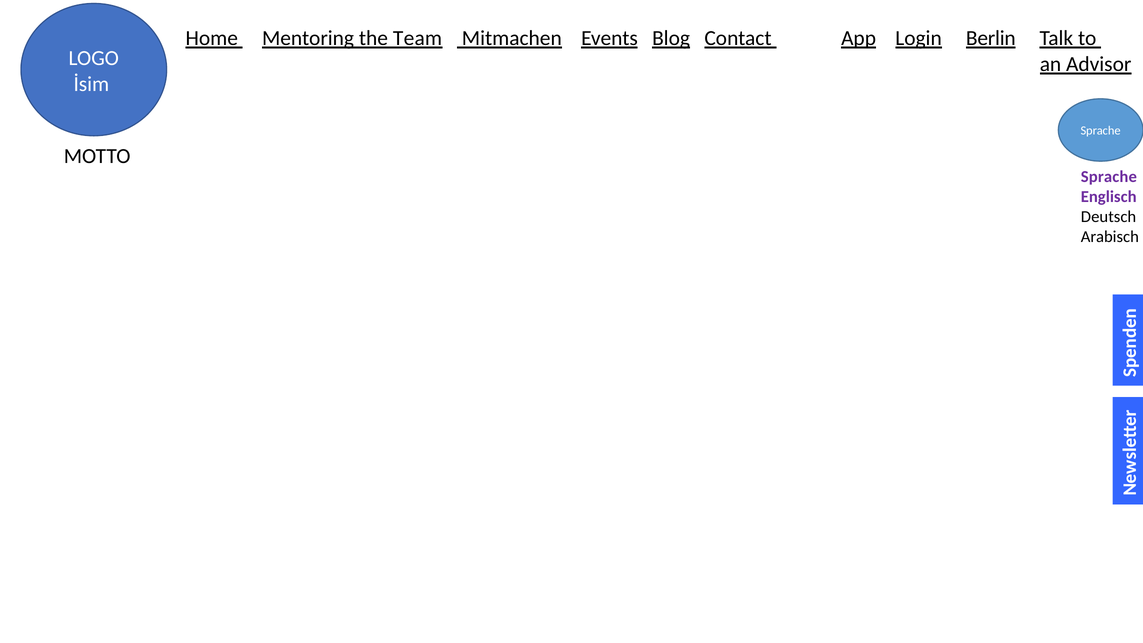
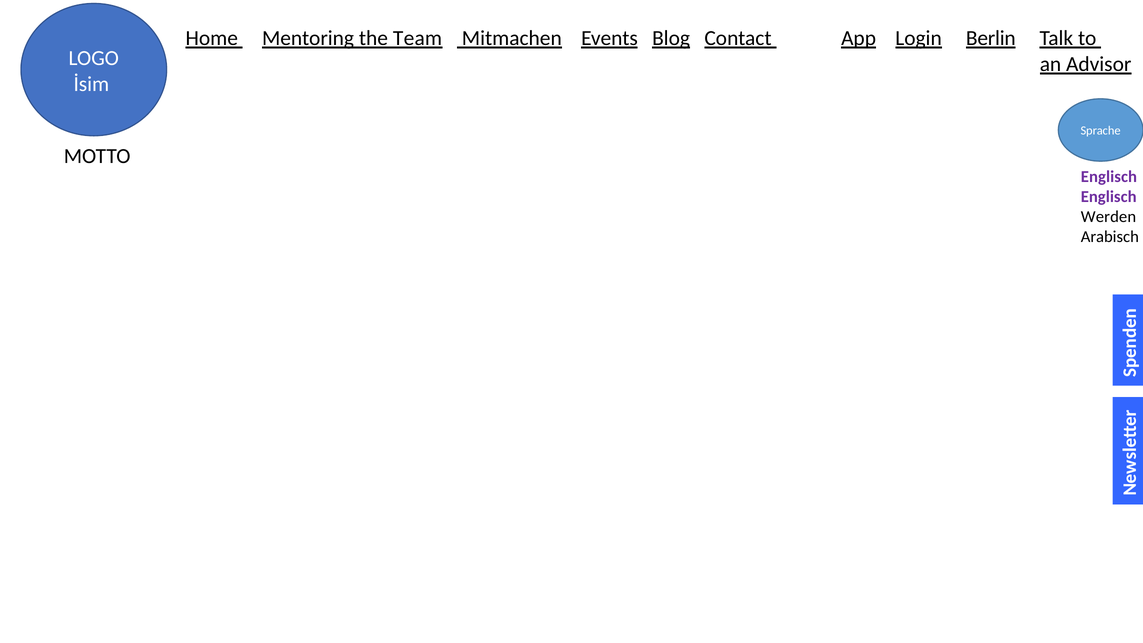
Sprache: Sprache -> Englisch (1109, 177)
Deutsch: Deutsch -> Werden (1109, 217)
